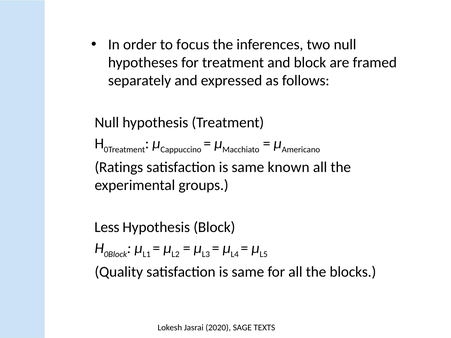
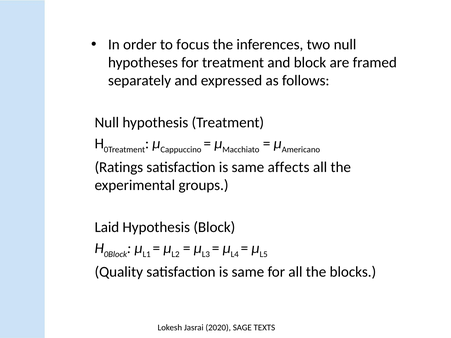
known: known -> affects (289, 167)
Less: Less -> Laid (107, 227)
